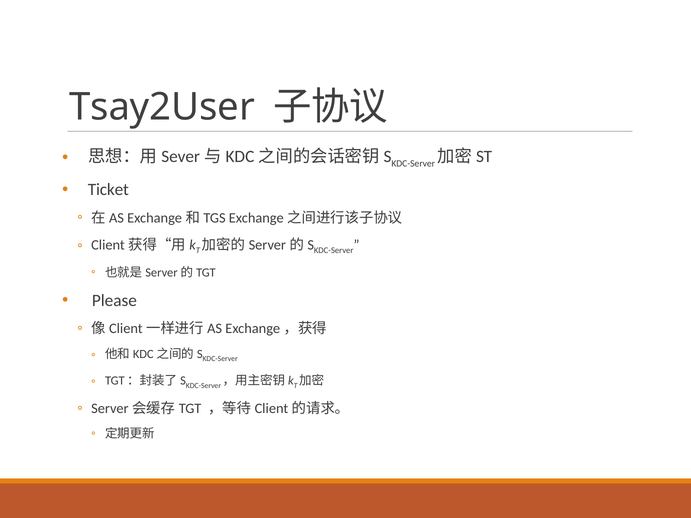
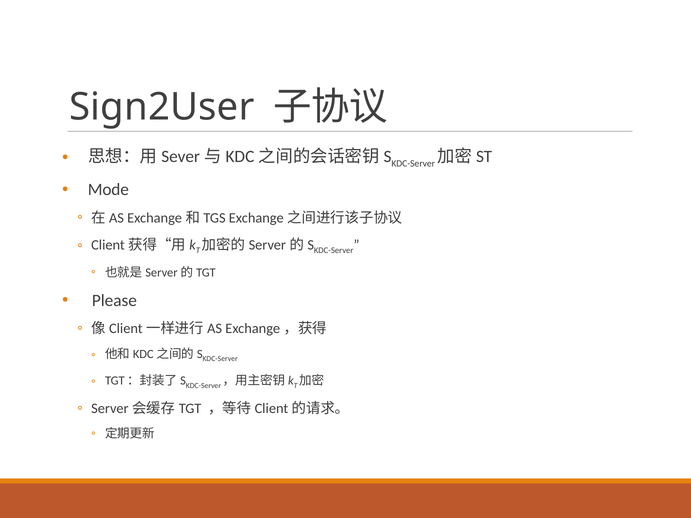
Tsay2User: Tsay2User -> Sign2User (162, 107)
Ticket: Ticket -> Mode (108, 190)
